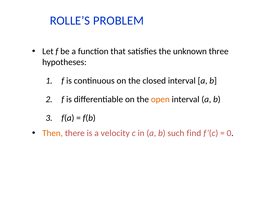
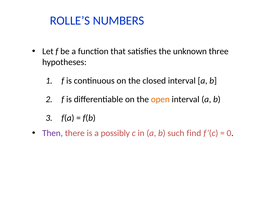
PROBLEM: PROBLEM -> NUMBERS (119, 21)
Then colour: orange -> purple (53, 133)
velocity: velocity -> possibly (115, 133)
